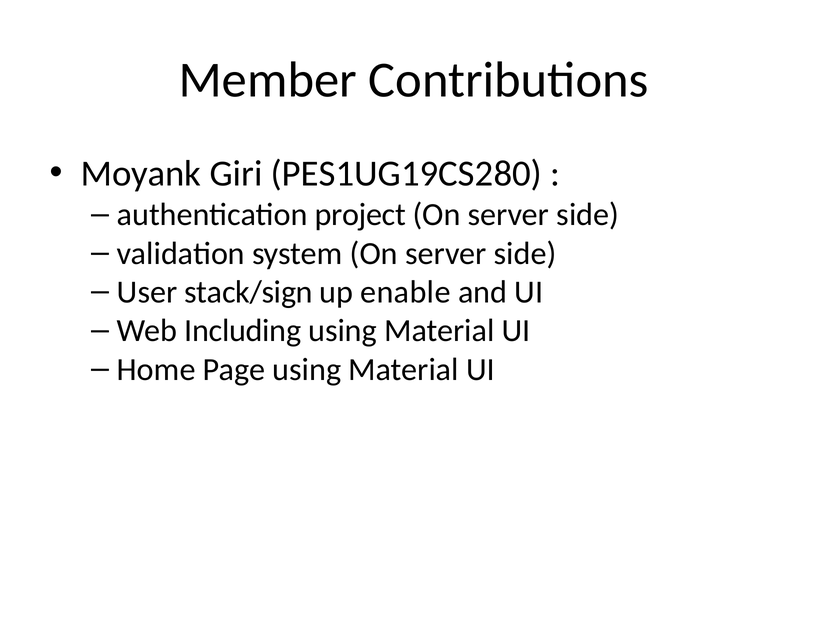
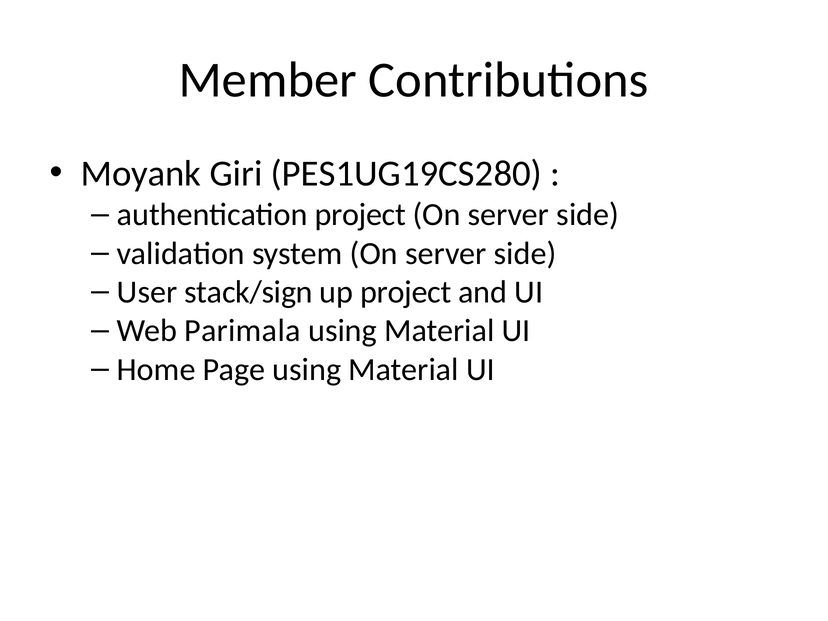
up enable: enable -> project (406, 292)
Including: Including -> Parimala (243, 331)
